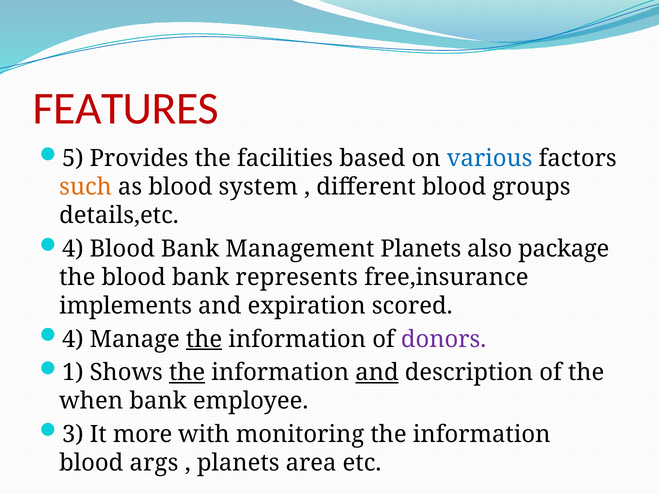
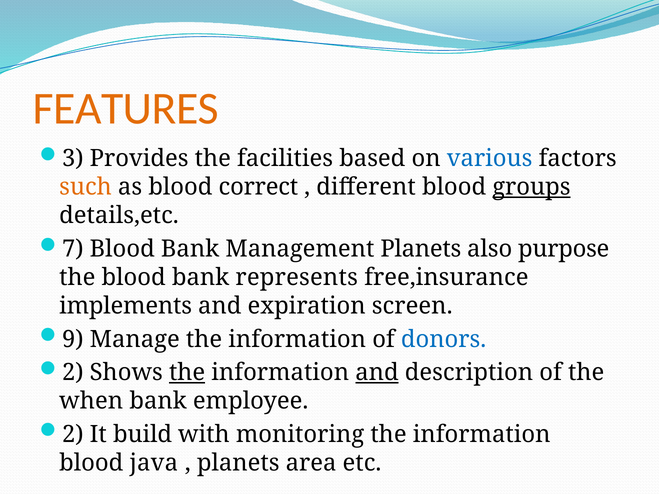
FEATURES colour: red -> orange (126, 109)
5: 5 -> 3 (73, 159)
system: system -> correct (258, 187)
groups underline: none -> present (531, 187)
4: 4 -> 7 (73, 249)
package: package -> purpose (564, 249)
scored: scored -> screen (412, 306)
4: 4 -> 9 (73, 339)
the underline: present -> none (204, 339)
donors colour: purple -> blue (444, 339)
1: 1 -> 2 (73, 373)
3: 3 -> 2 (73, 435)
more: more -> build (143, 435)
args: args -> java (154, 463)
